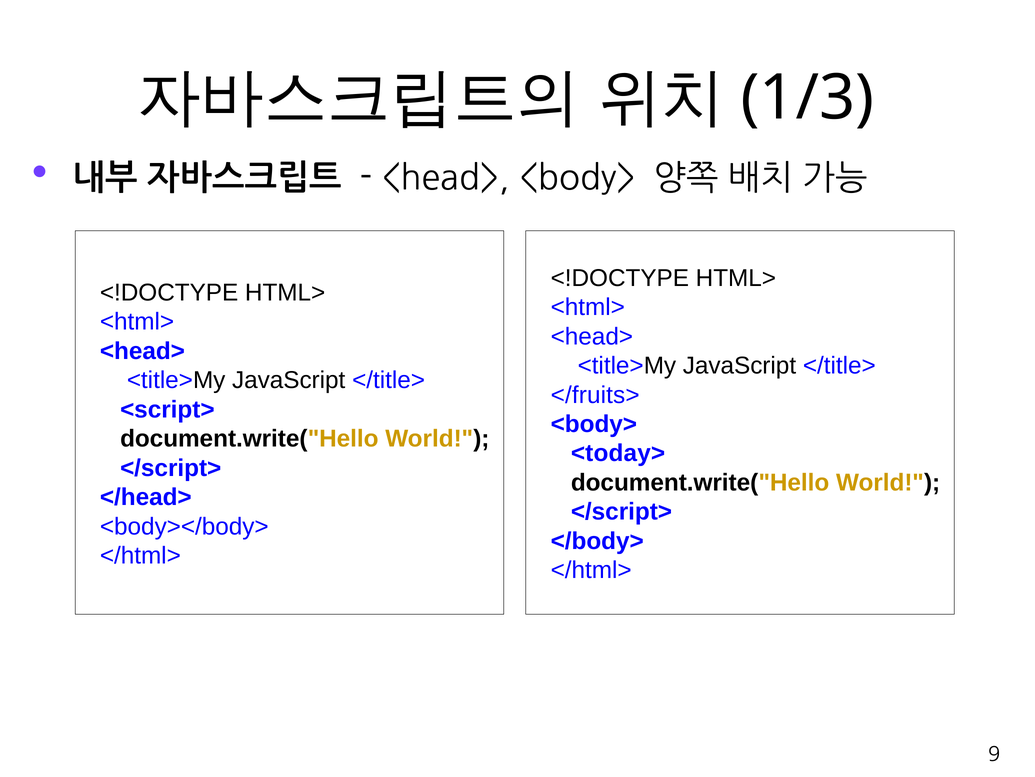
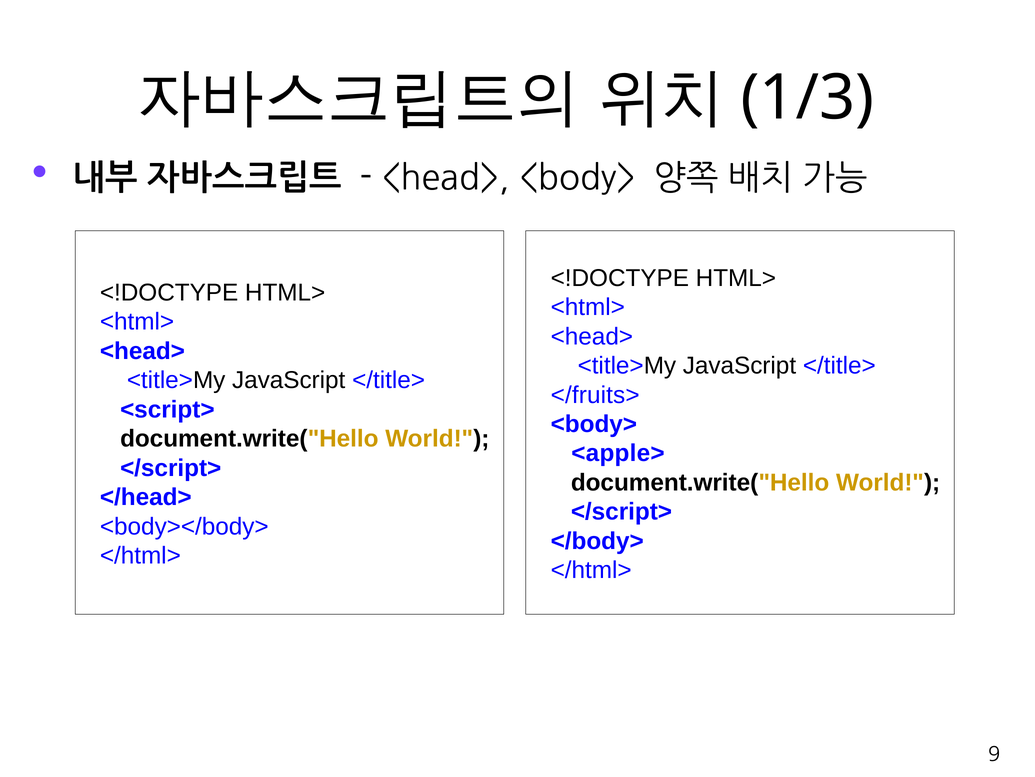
<today>: <today> -> <apple> (618, 453)
